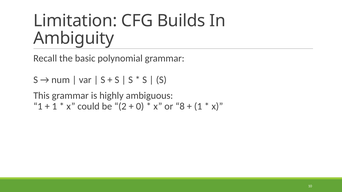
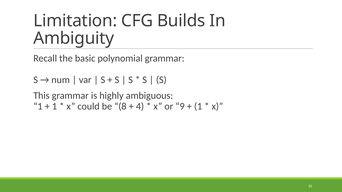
2: 2 -> 8 (120, 106)
0: 0 -> 4 (140, 106)
8: 8 -> 9 (180, 106)
